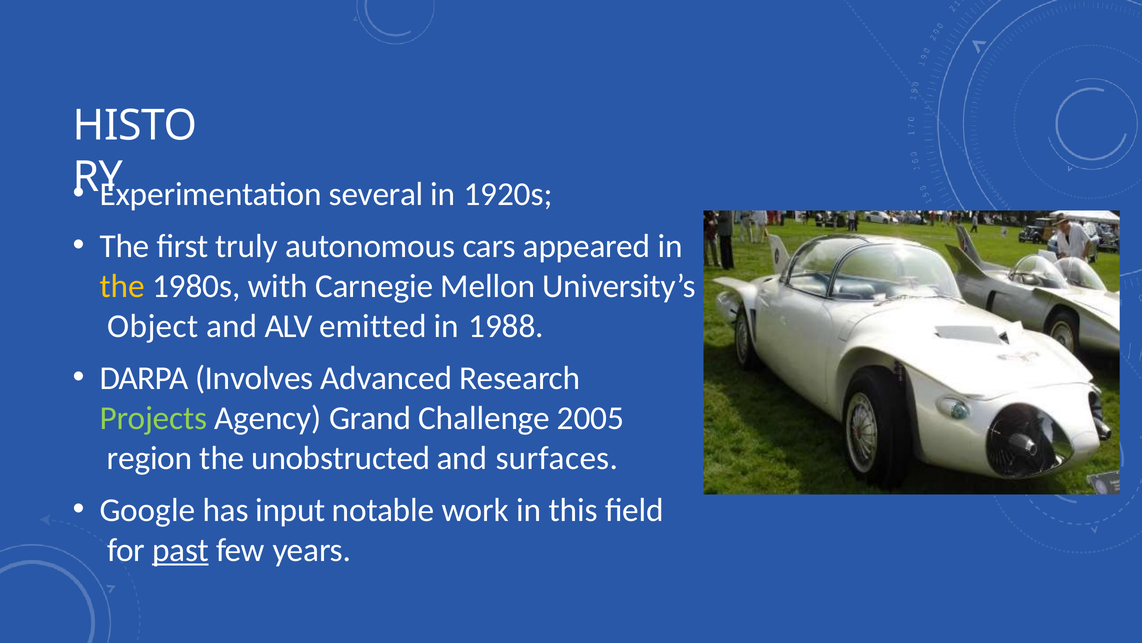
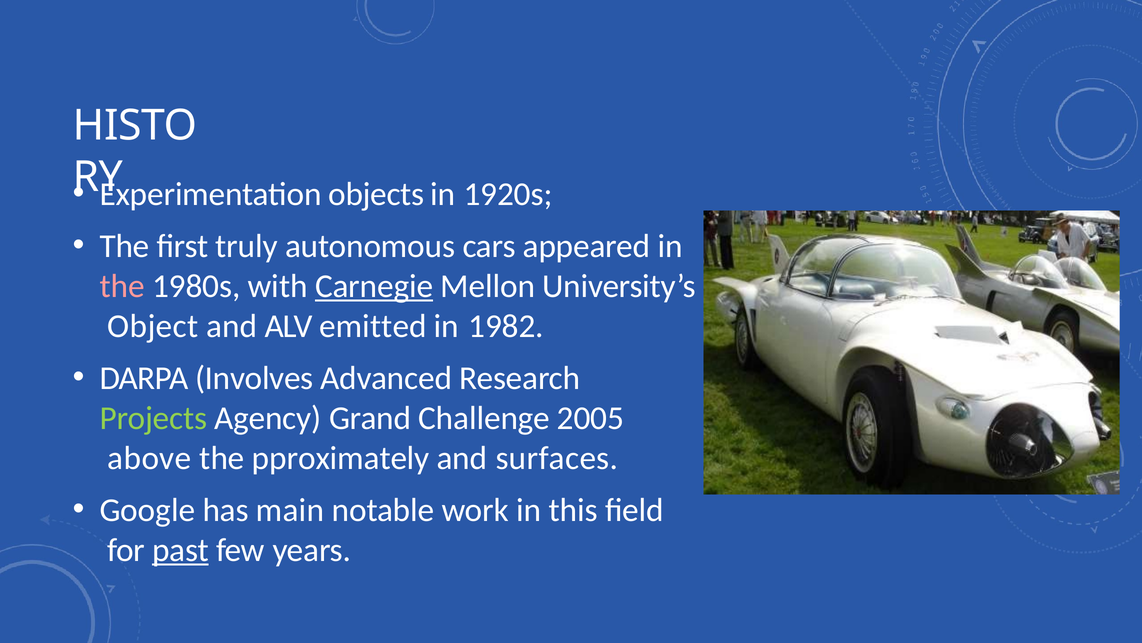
several: several -> objects (376, 194)
the colour: yellow -> pink (122, 286)
Carnegie underline: none -> present (374, 286)
1988: 1988 -> 1982 (506, 326)
region: region -> above (149, 458)
unobstructed: unobstructed -> pproximately (341, 458)
input: input -> main (290, 510)
